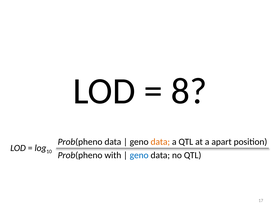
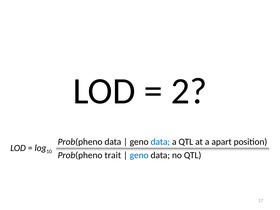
8: 8 -> 2 (189, 91)
data colour: orange -> blue (160, 142)
with: with -> trait (113, 155)
